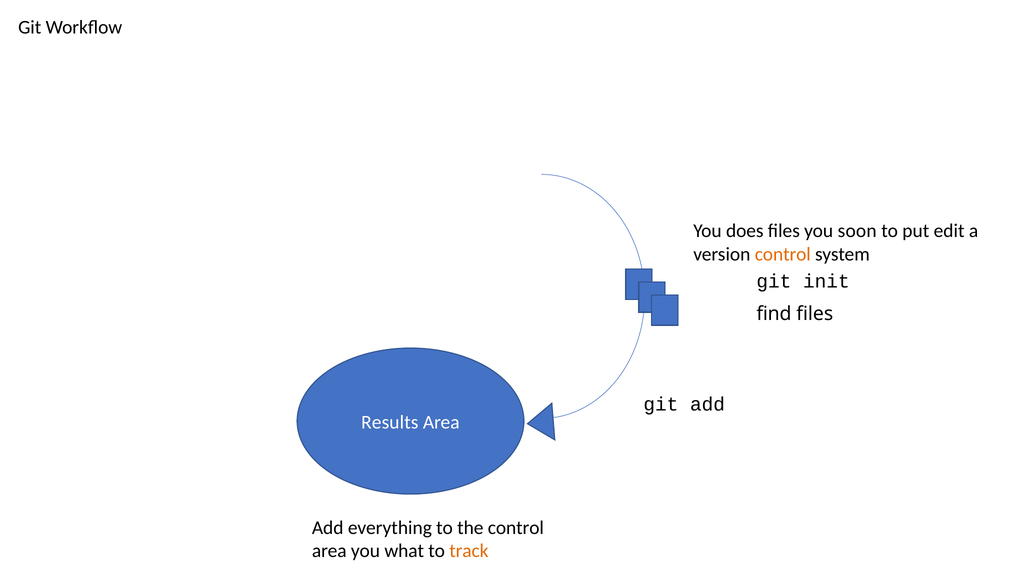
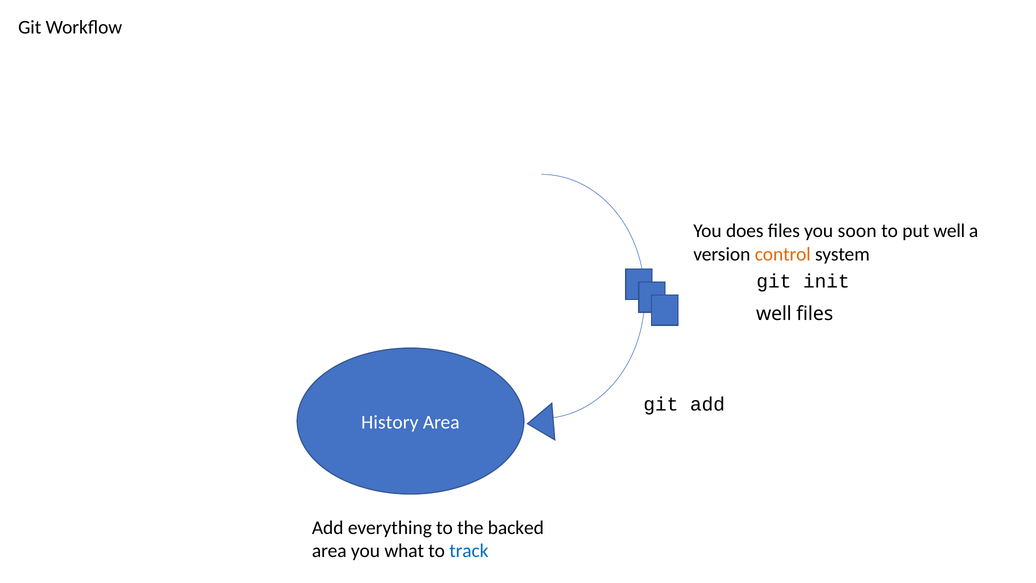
put edit: edit -> well (949, 231)
find: find -> well (774, 314)
Results: Results -> History (390, 422)
the control: control -> backed (516, 527)
track colour: orange -> blue (469, 551)
